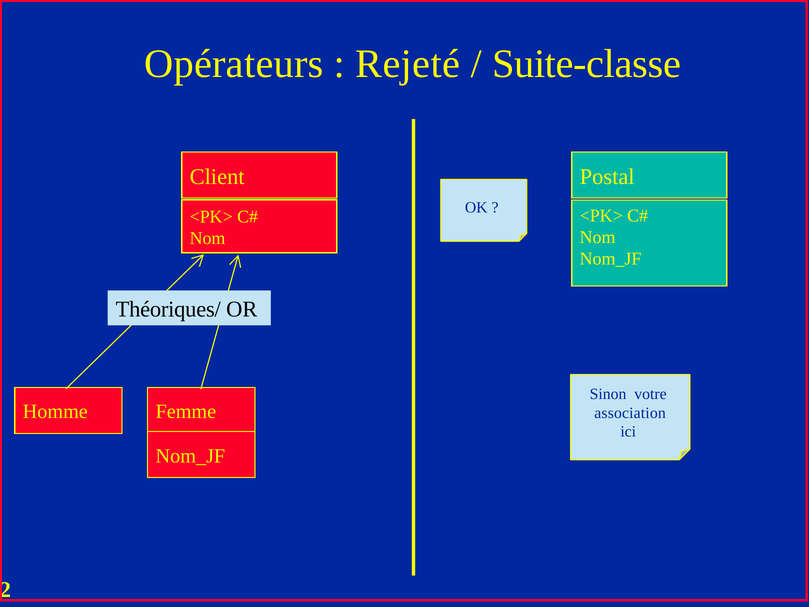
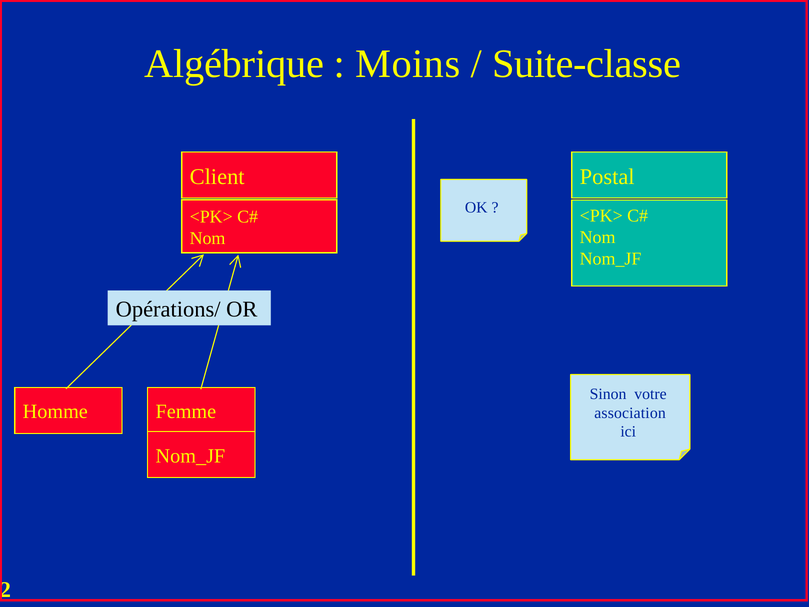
Opérateurs: Opérateurs -> Algébrique (234, 64)
Rejeté: Rejeté -> Moins (408, 64)
Théoriques/: Théoriques/ -> Opérations/ (168, 309)
